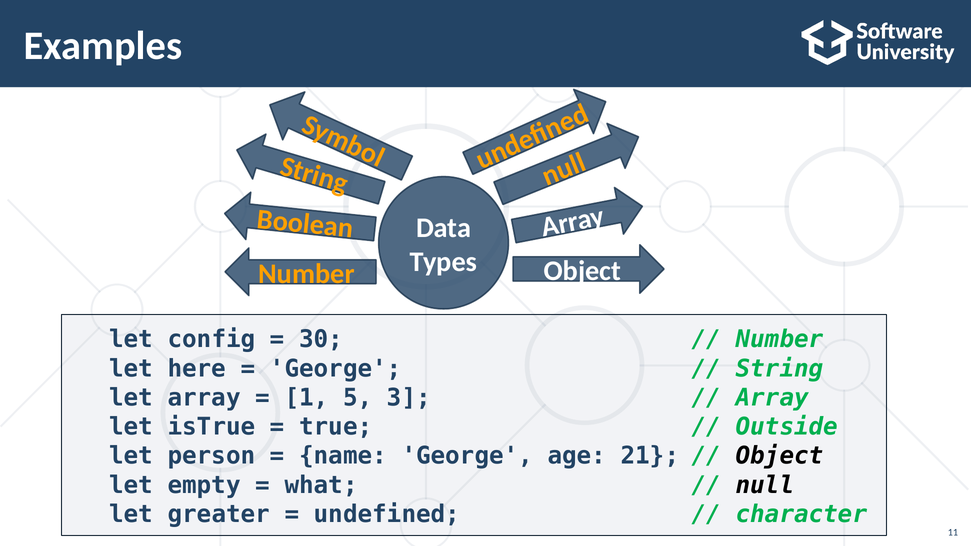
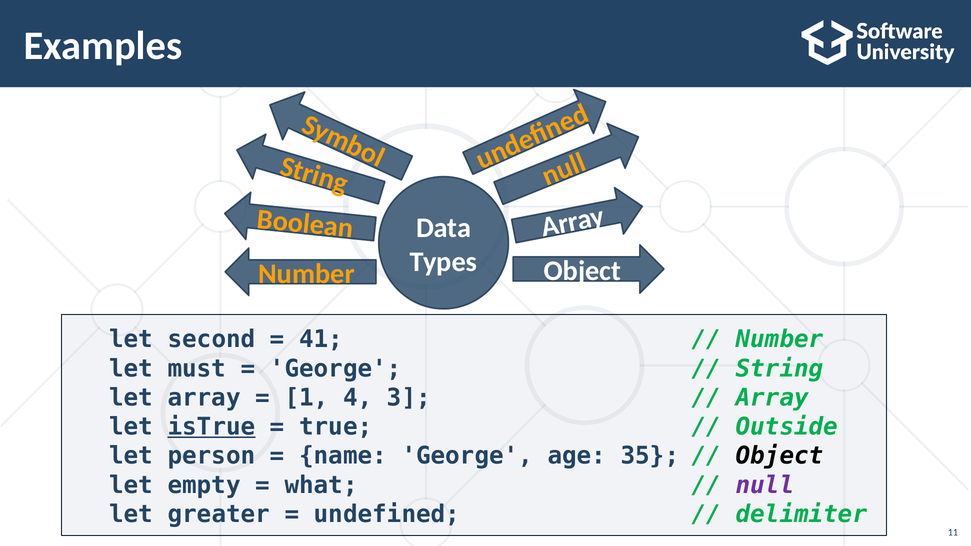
config: config -> second (212, 340)
30: 30 -> 41 (321, 340)
here: here -> must (197, 369)
5: 5 -> 4 (358, 398)
isTrue underline: none -> present (212, 427)
21: 21 -> 35 (650, 456)
null colour: black -> purple (765, 485)
character: character -> delimiter (801, 514)
